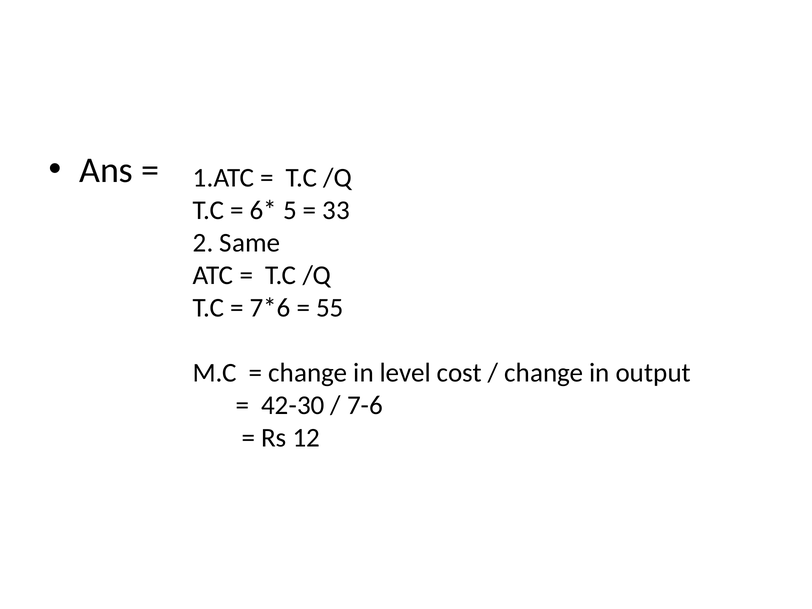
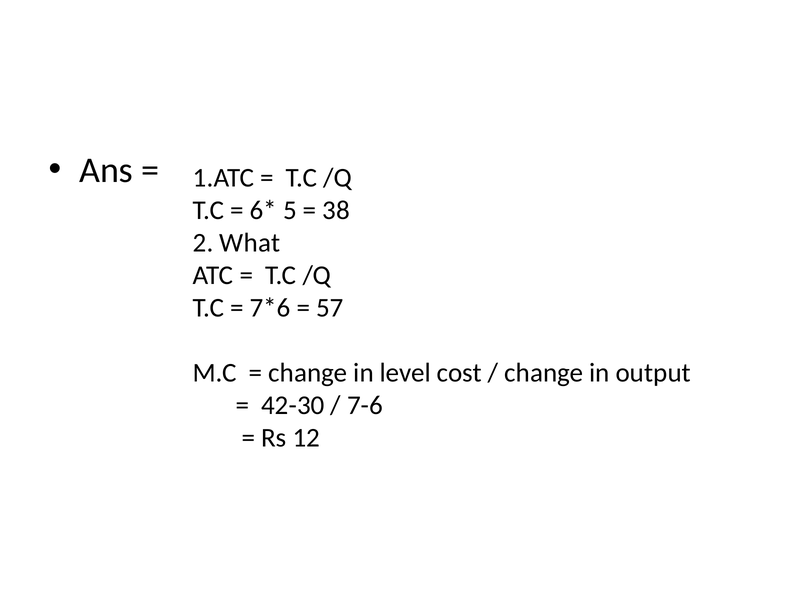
33: 33 -> 38 (336, 210)
Same: Same -> What (250, 243)
55: 55 -> 57 (330, 308)
